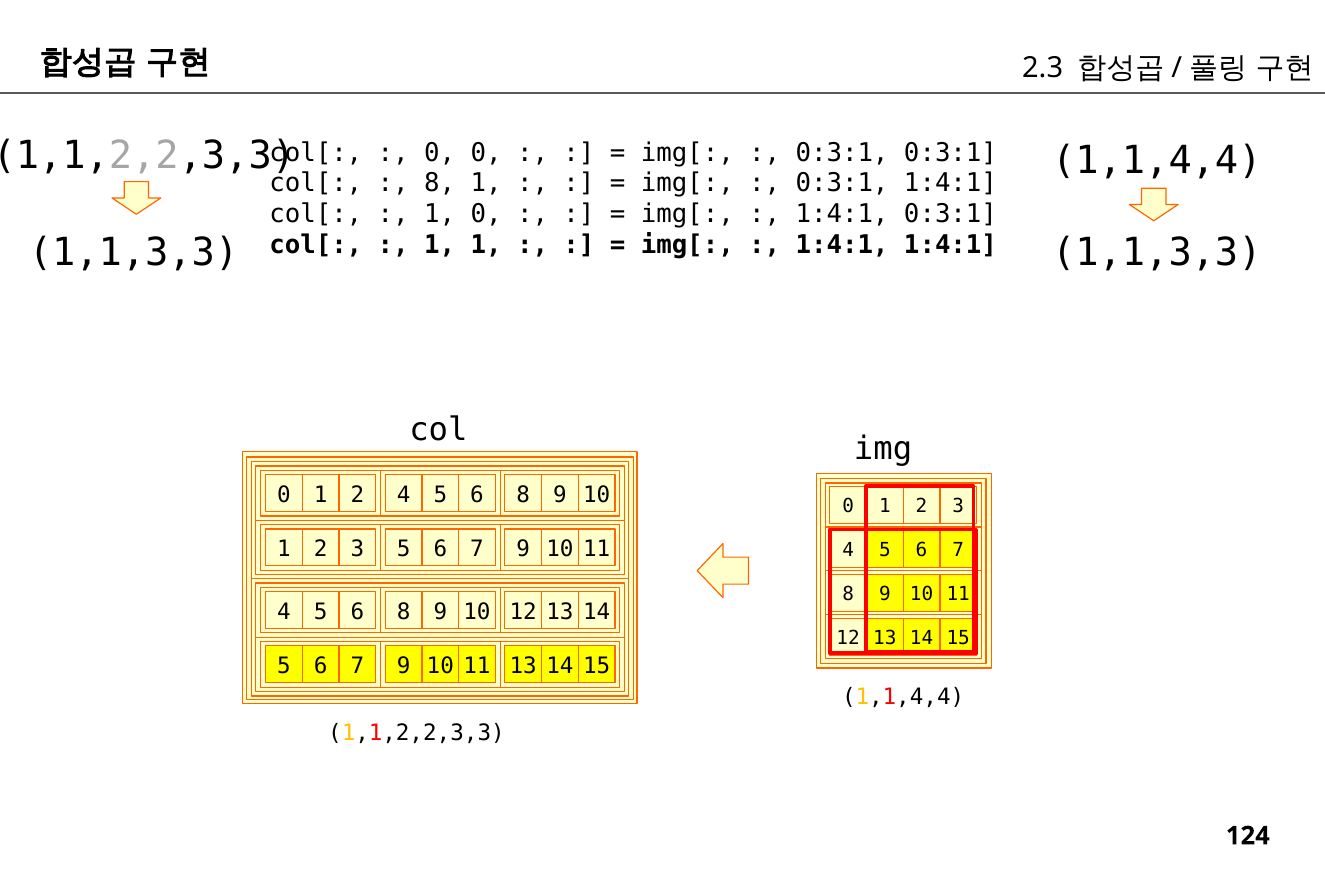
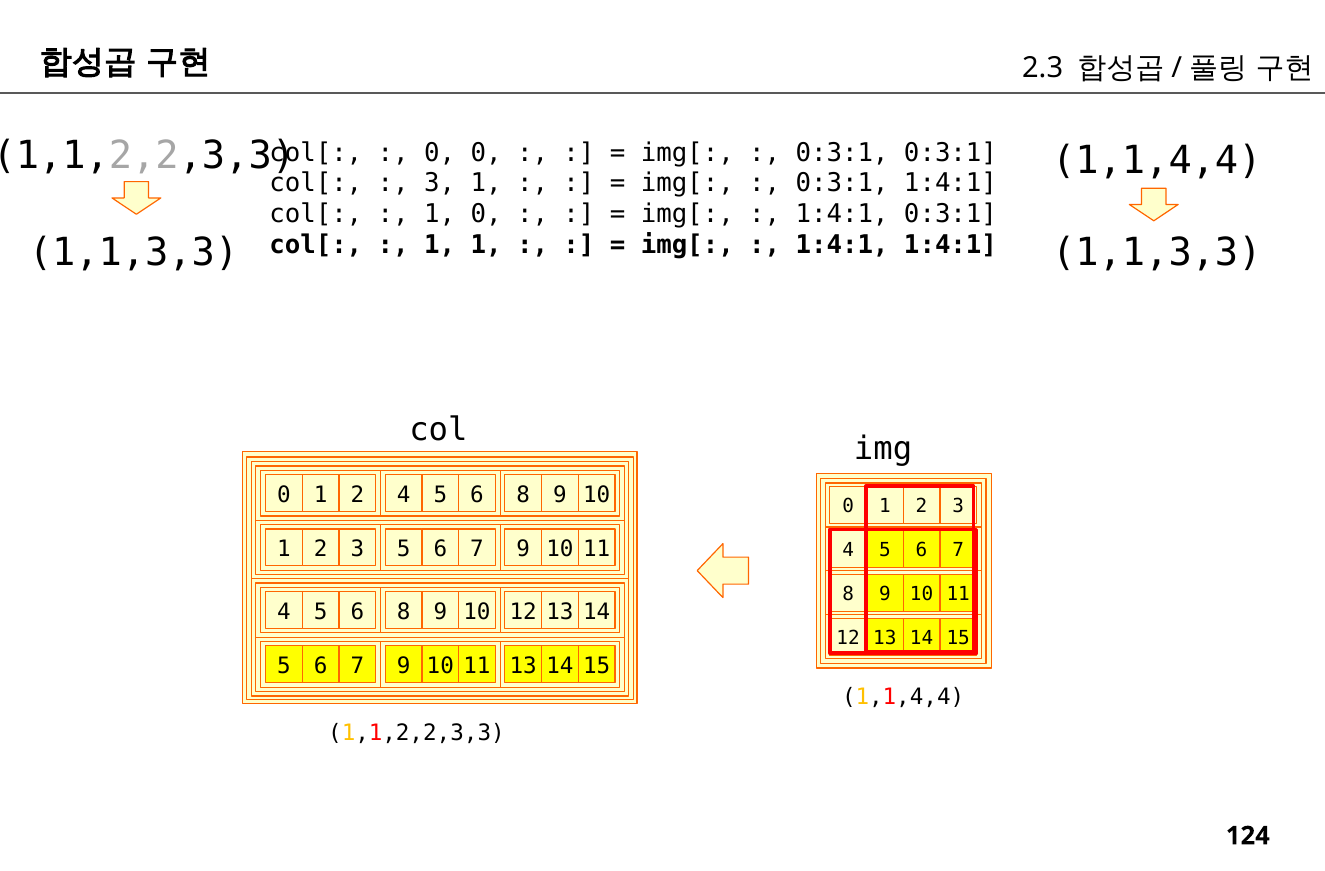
8: 8 -> 3 (440, 183)
